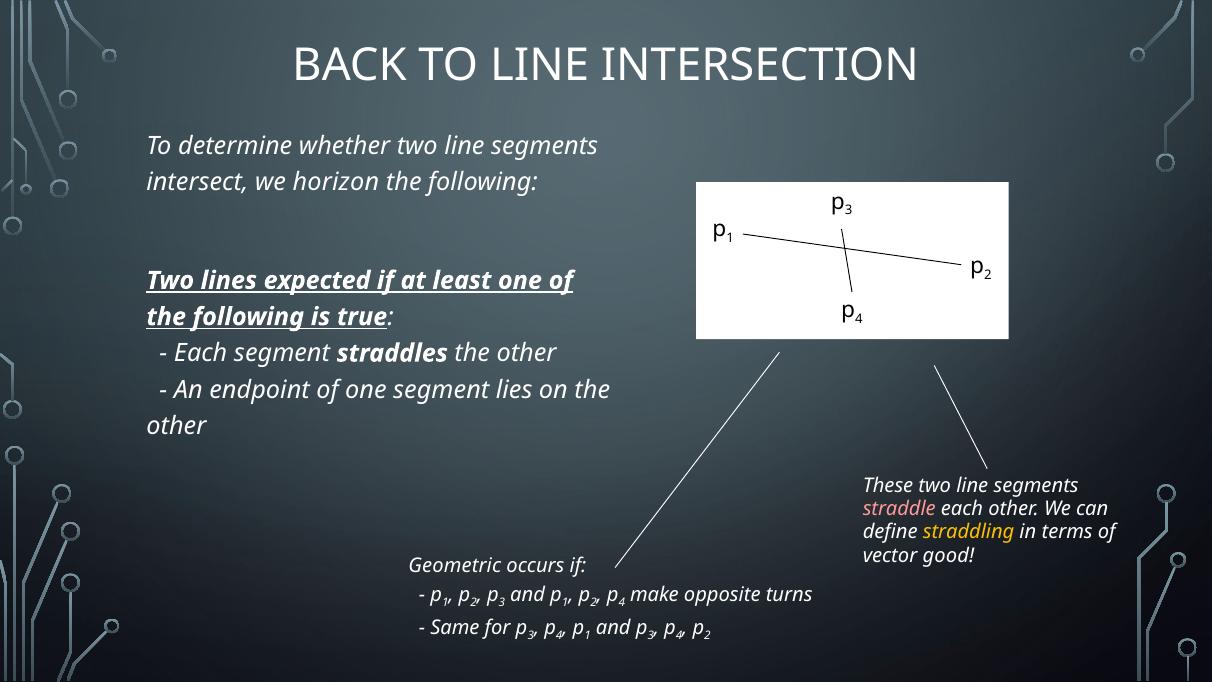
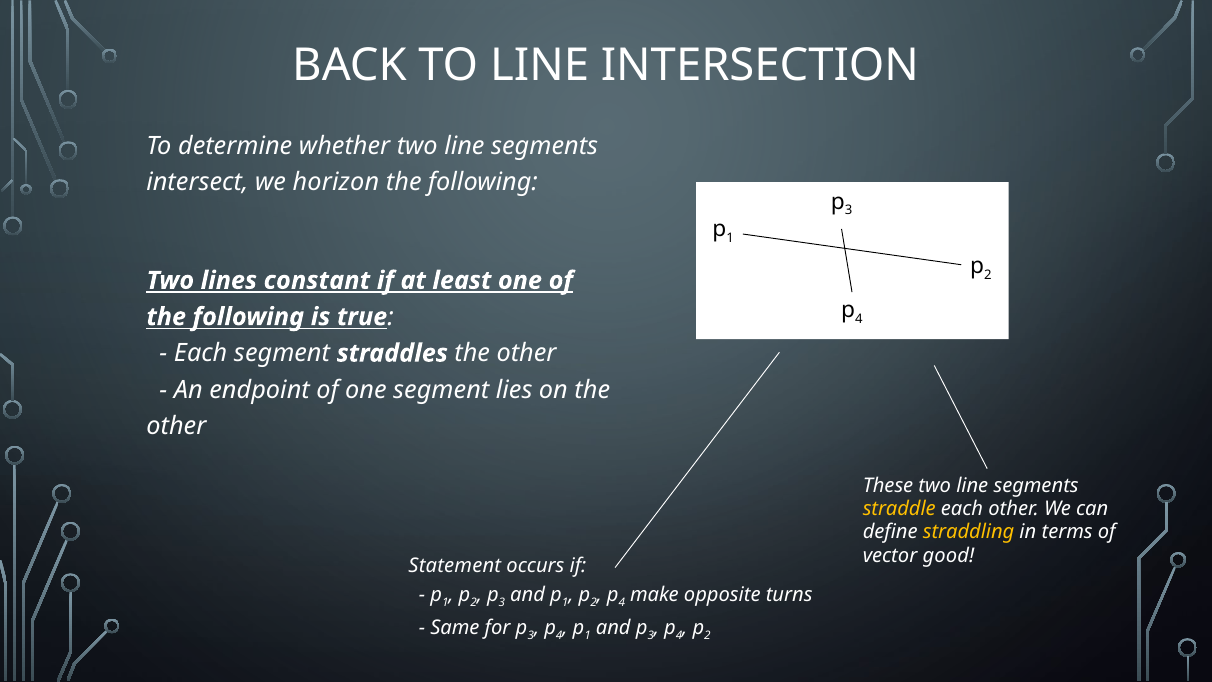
expected: expected -> constant (317, 280)
straddle colour: pink -> yellow (899, 509)
Geometric: Geometric -> Statement (455, 565)
